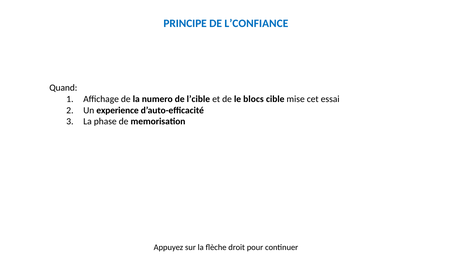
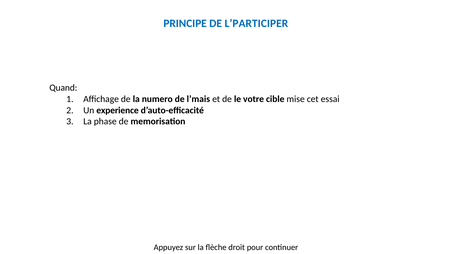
L’CONFIANCE: L’CONFIANCE -> L’PARTICIPER (256, 23)
l’cible: l’cible -> l’mais (198, 99)
blocs: blocs -> votre (254, 99)
